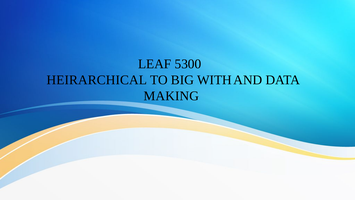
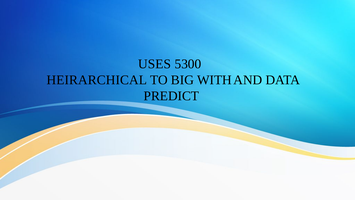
LEAF: LEAF -> USES (155, 64)
MAKING: MAKING -> PREDICT (171, 96)
